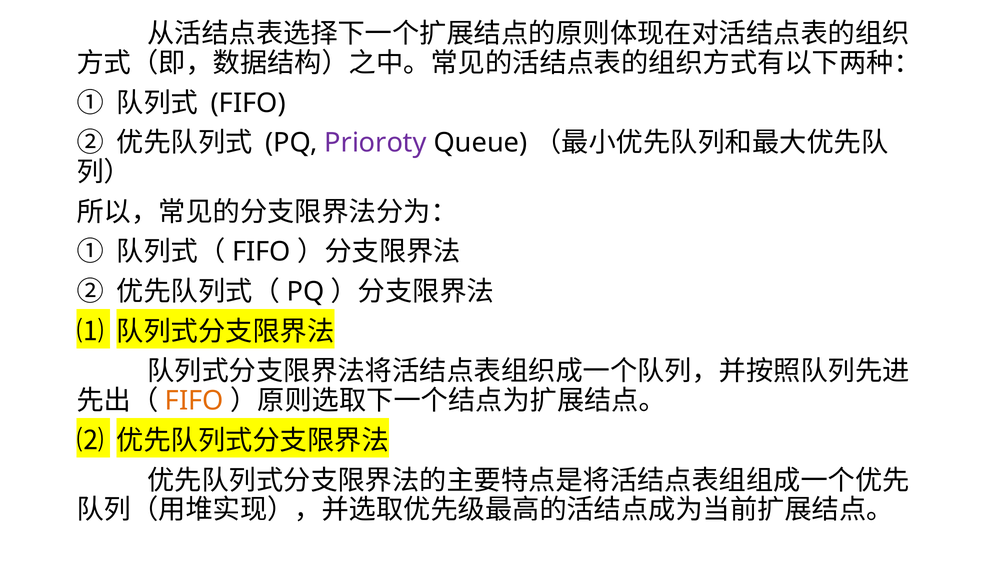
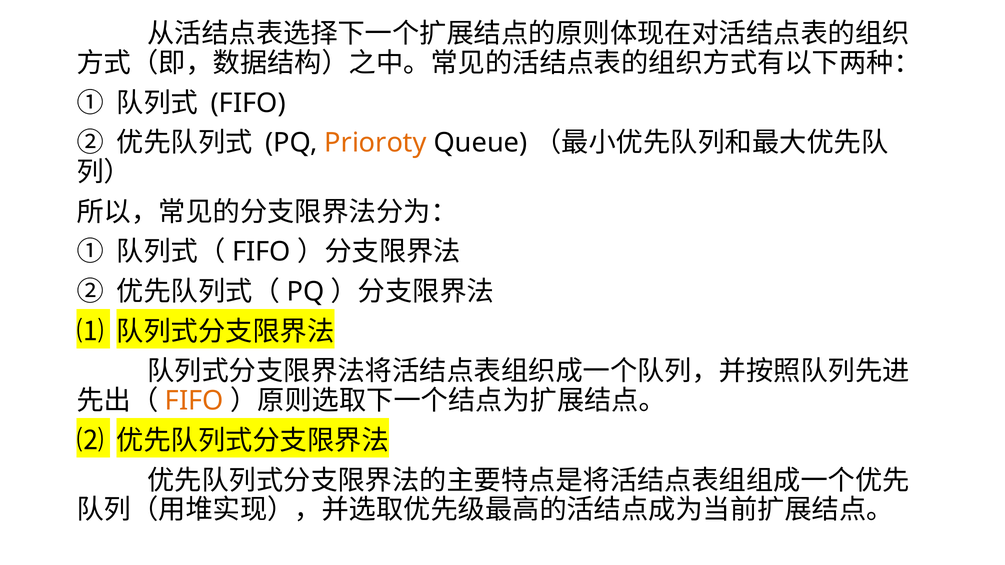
Prioroty colour: purple -> orange (376, 143)
